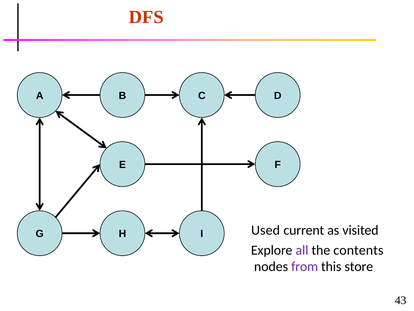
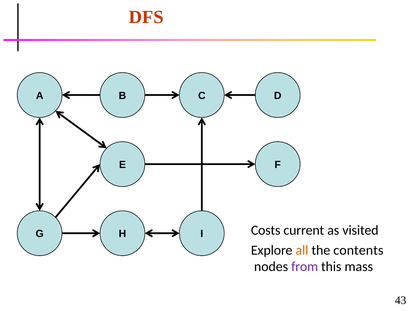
Used: Used -> Costs (266, 230)
all colour: purple -> orange (302, 250)
store: store -> mass (359, 266)
